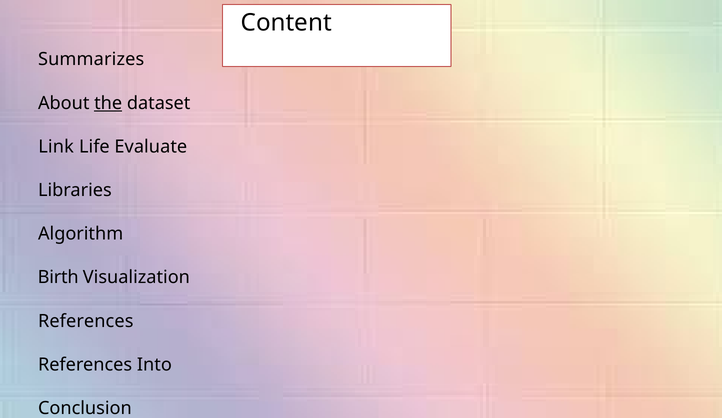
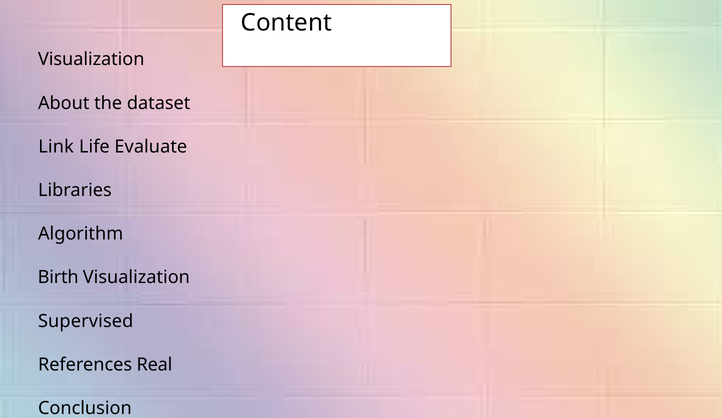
Summarizes: Summarizes -> Visualization (91, 59)
the underline: present -> none (108, 103)
References: References -> Supervised (86, 321)
Into: Into -> Real (155, 364)
